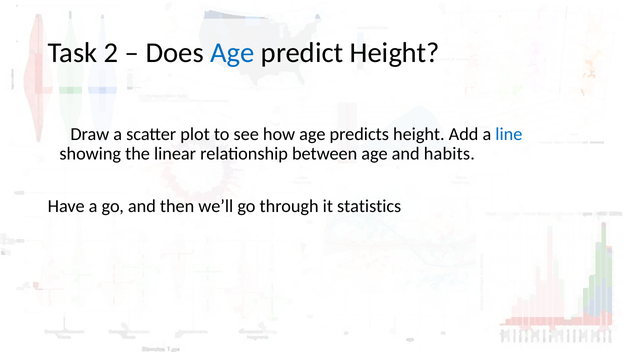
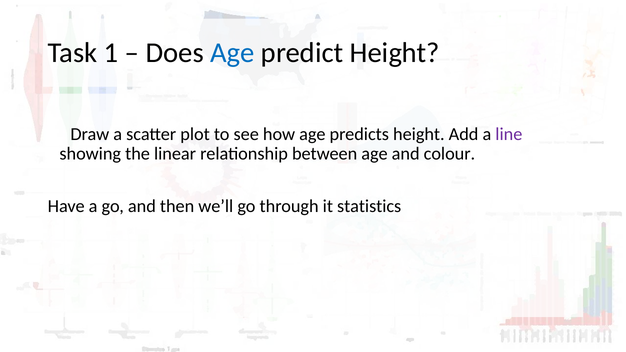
2: 2 -> 1 (111, 53)
line colour: blue -> purple (509, 134)
habits: habits -> colour (449, 154)
